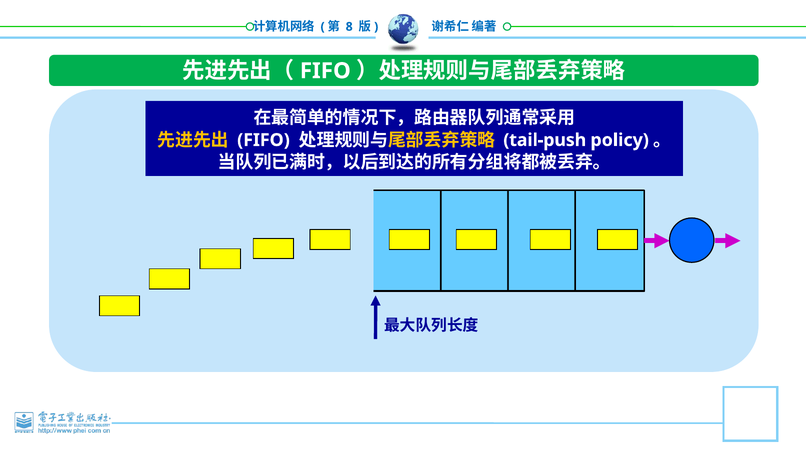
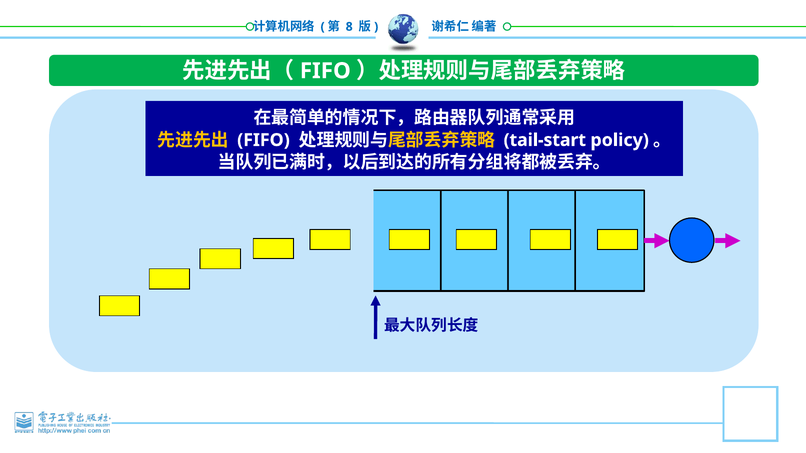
tail-push: tail-push -> tail-start (545, 140)
